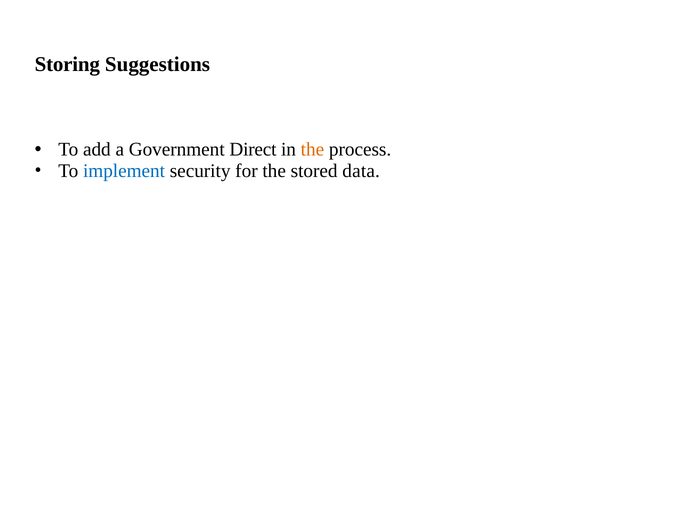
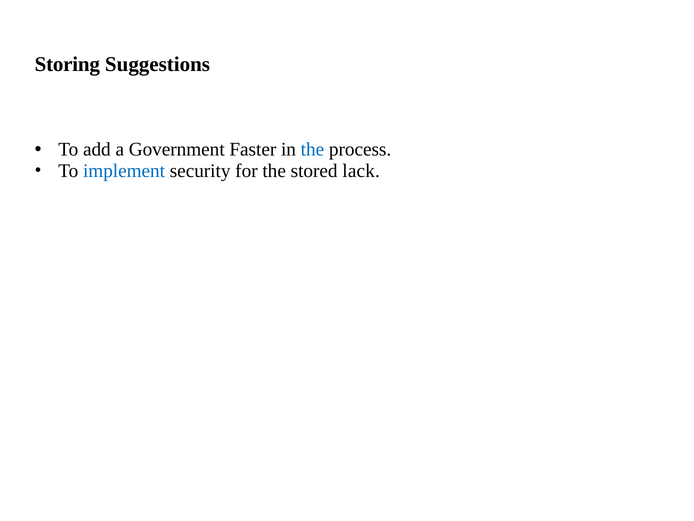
Direct: Direct -> Faster (253, 149)
the colour: orange -> blue (312, 149)
data: data -> lack (361, 171)
